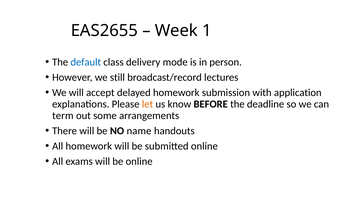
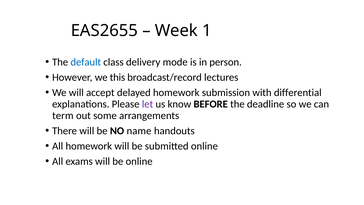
still: still -> this (117, 77)
application: application -> differential (298, 93)
let colour: orange -> purple (148, 104)
